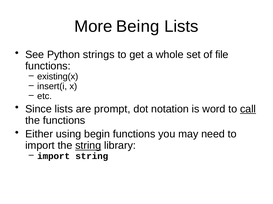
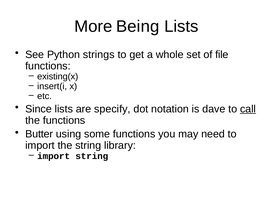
prompt: prompt -> specify (112, 109)
word: word -> dave (214, 109)
Either: Either -> Butter (39, 135)
begin: begin -> some (97, 135)
string underline: present -> none (88, 146)
